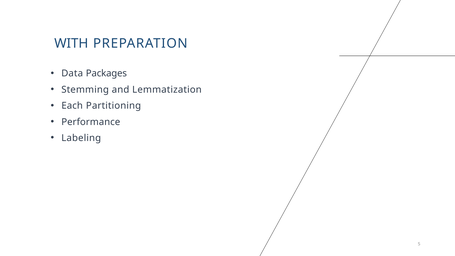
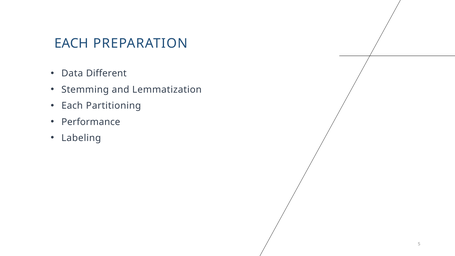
WITH: WITH -> EACH (71, 43)
Packages: Packages -> Different (106, 73)
